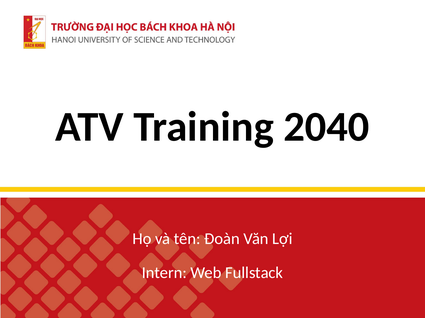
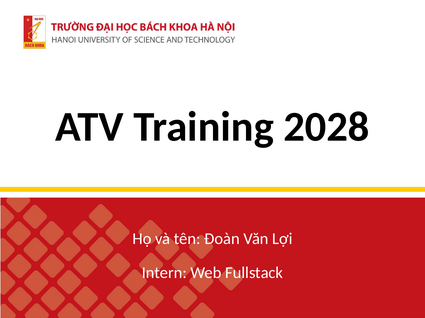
2040: 2040 -> 2028 (326, 127)
